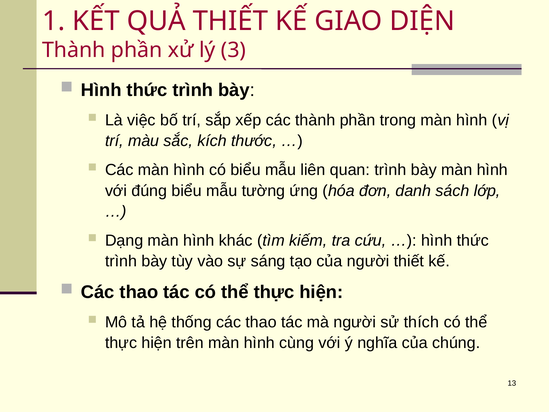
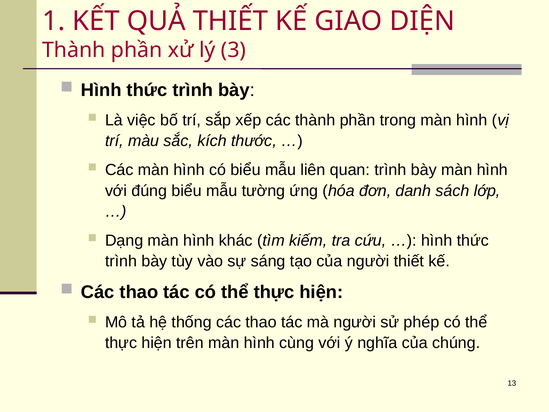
thích: thích -> phép (421, 322)
